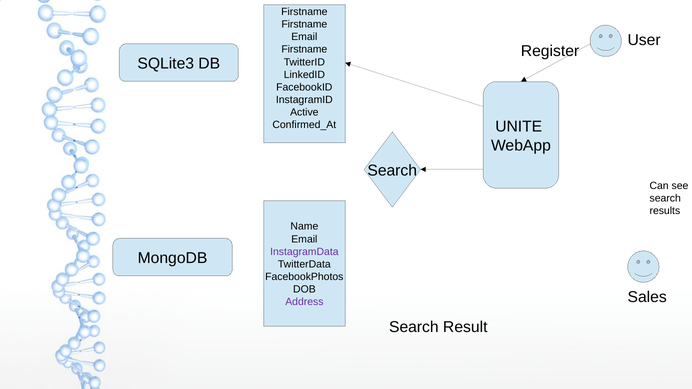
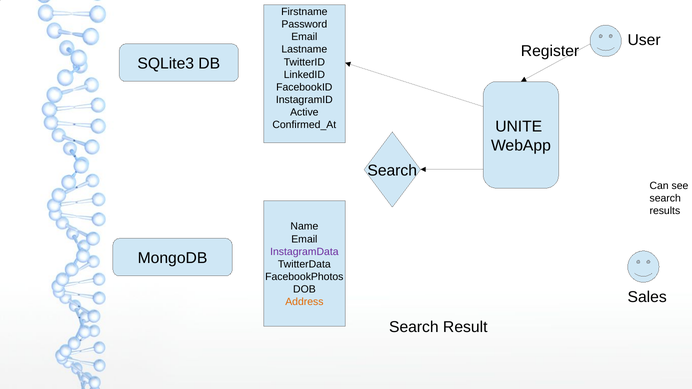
Firstname: Firstname -> Password (304, 24)
Firstname: Firstname -> Lastname (304, 50)
Address colour: purple -> orange (304, 302)
